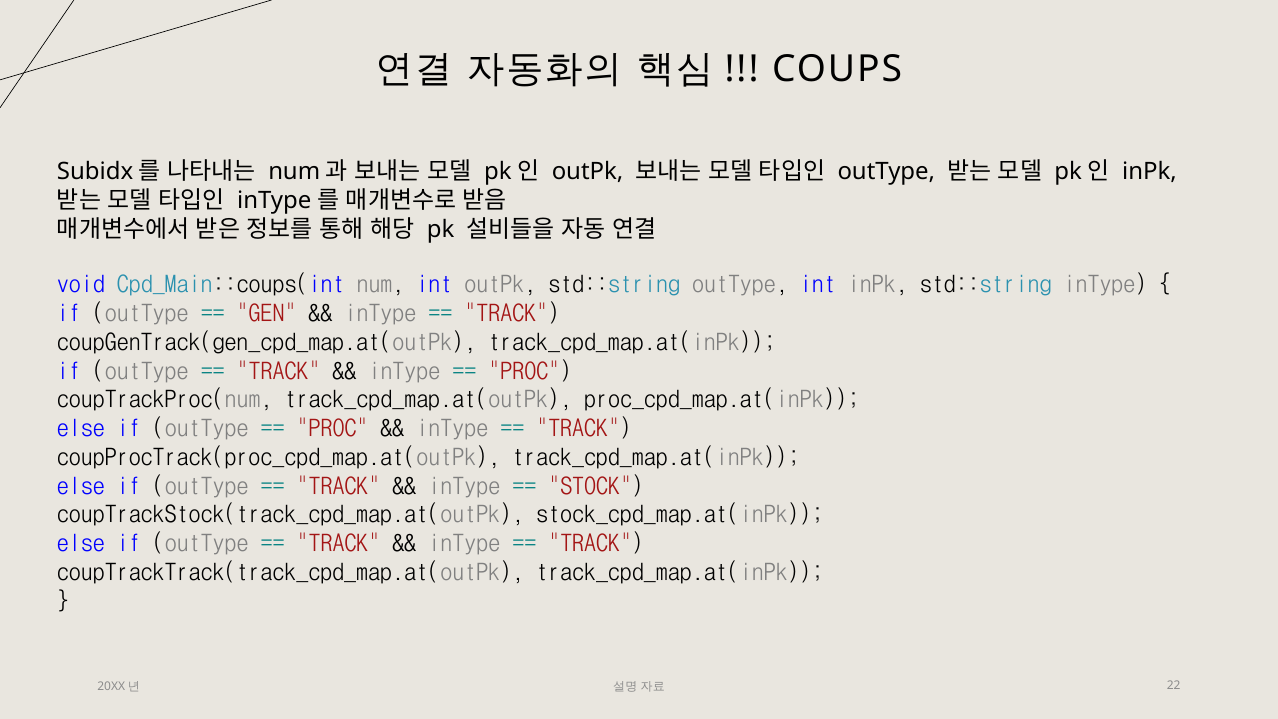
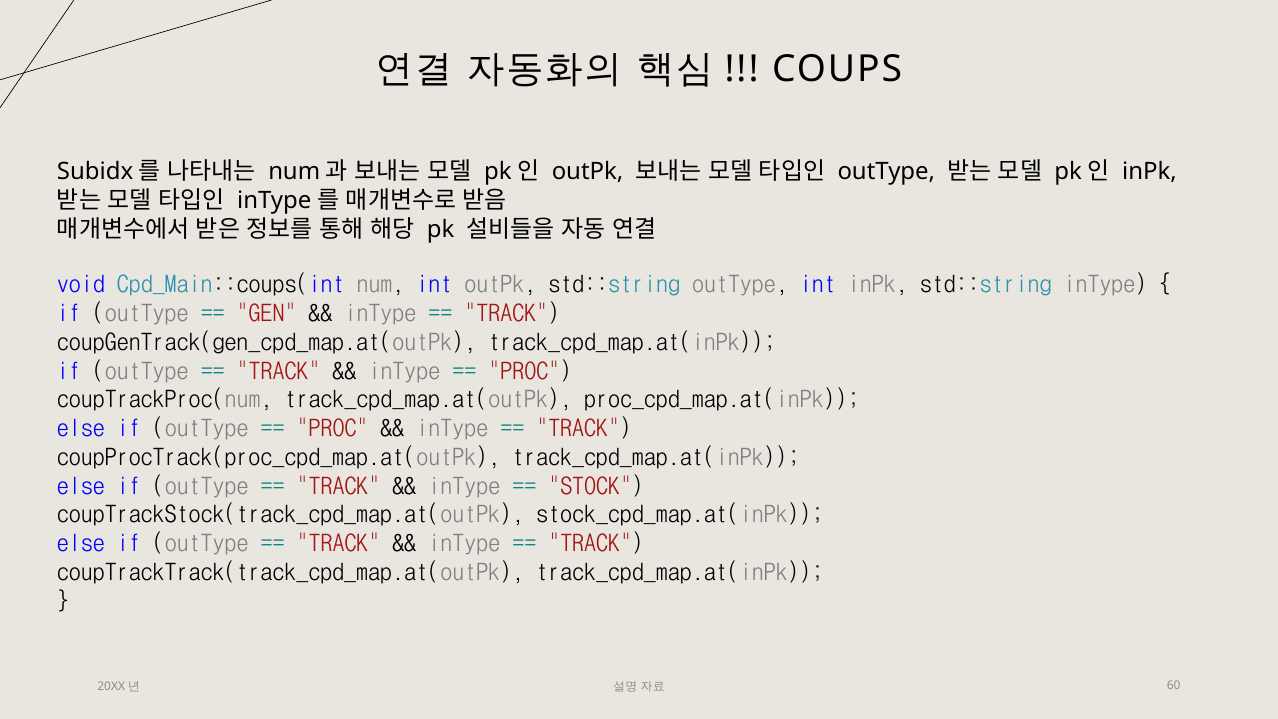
22: 22 -> 60 (1174, 685)
